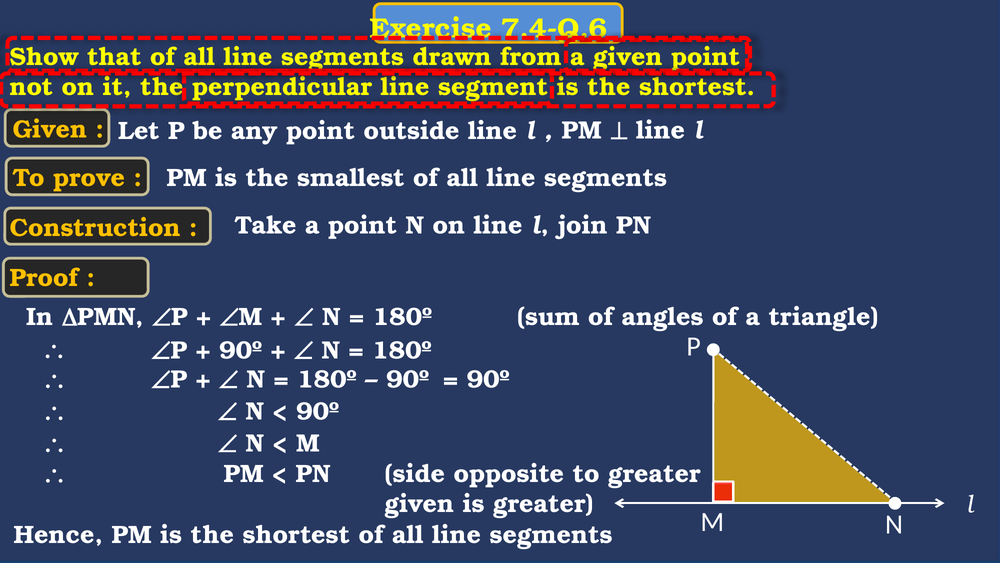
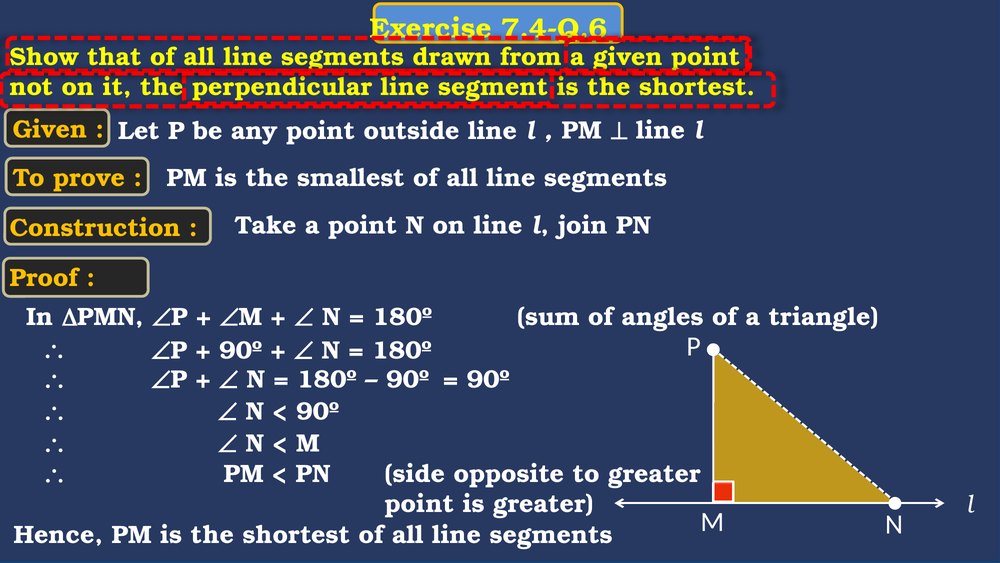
given: given -> point (419, 504)
